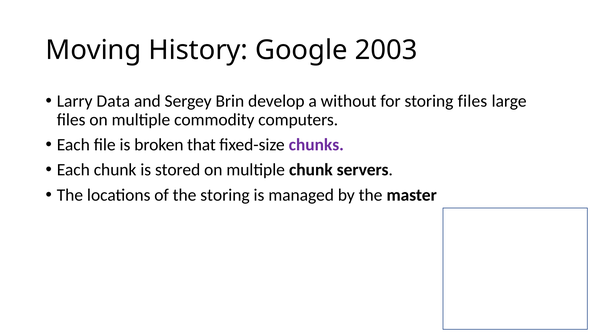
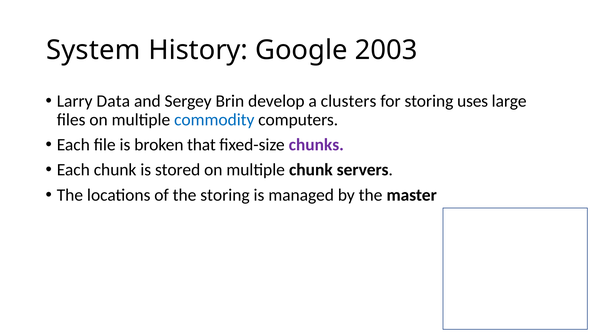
Moving: Moving -> System (93, 50)
without: without -> clusters (349, 101)
storing files: files -> uses (473, 101)
commodity colour: black -> blue (214, 120)
